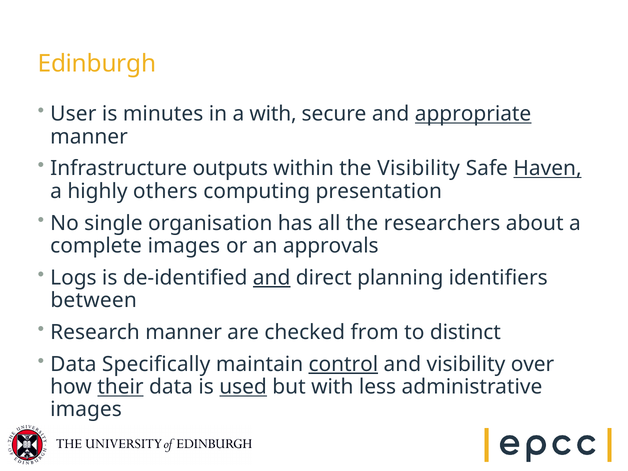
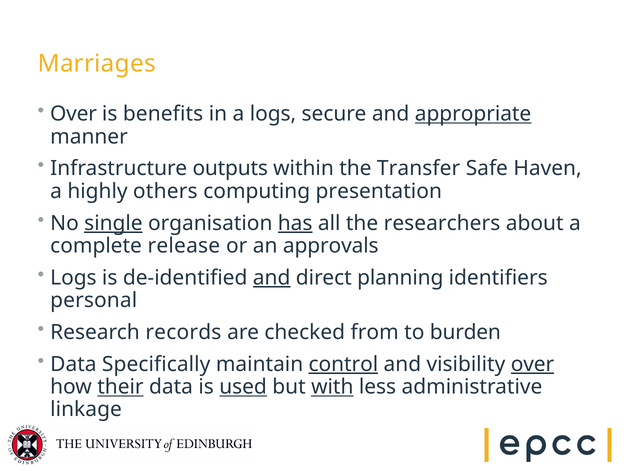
Edinburgh: Edinburgh -> Marriages (97, 64)
User: User -> Over (73, 114)
minutes: minutes -> benefits (163, 114)
a with: with -> logs (273, 114)
the Visibility: Visibility -> Transfer (419, 169)
Haven underline: present -> none (548, 169)
single underline: none -> present (113, 223)
has underline: none -> present (295, 223)
complete images: images -> release (184, 246)
between: between -> personal (94, 300)
Research manner: manner -> records (183, 332)
distinct: distinct -> burden (465, 332)
over underline: none -> present (532, 364)
with underline: none -> present (332, 387)
images: images -> linkage (86, 410)
